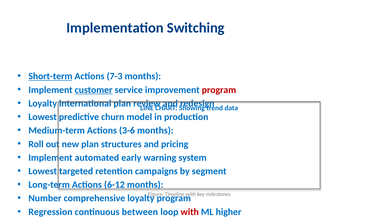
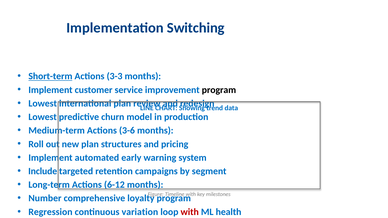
7-3: 7-3 -> 3-3 (115, 76)
customer underline: present -> none (94, 90)
program colour: red -> black (219, 90)
Loyalty: Loyalty -> Lowest (43, 104)
Lowest: Lowest -> Include (43, 171)
between: between -> variation (140, 212)
higher: higher -> health (229, 212)
